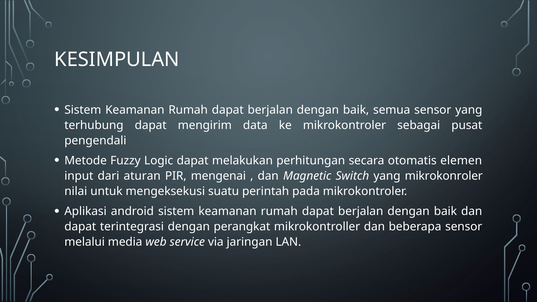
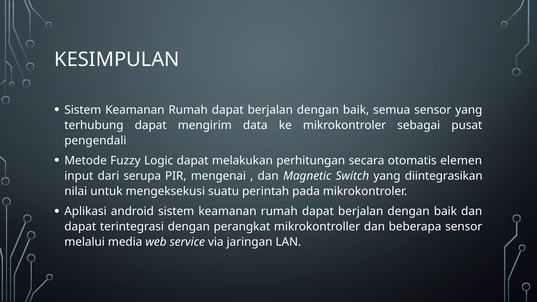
aturan: aturan -> serupa (142, 176)
mikrokonroler: mikrokonroler -> diintegrasikan (444, 176)
